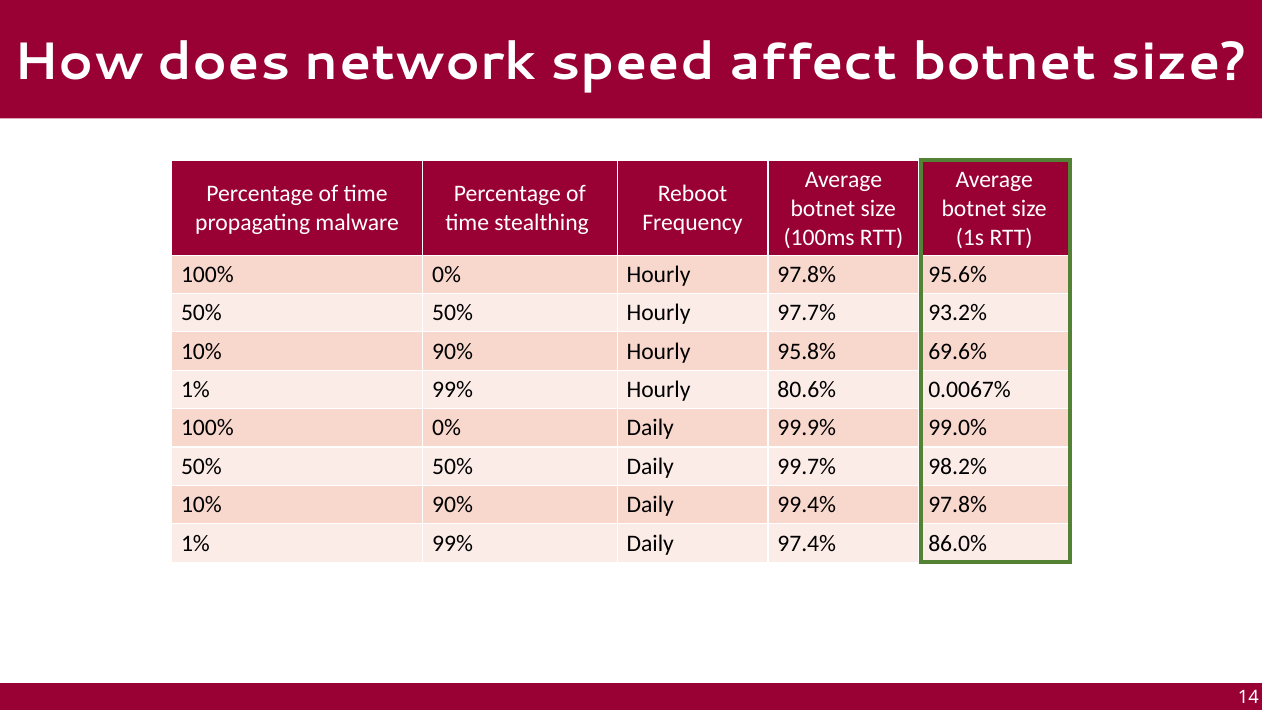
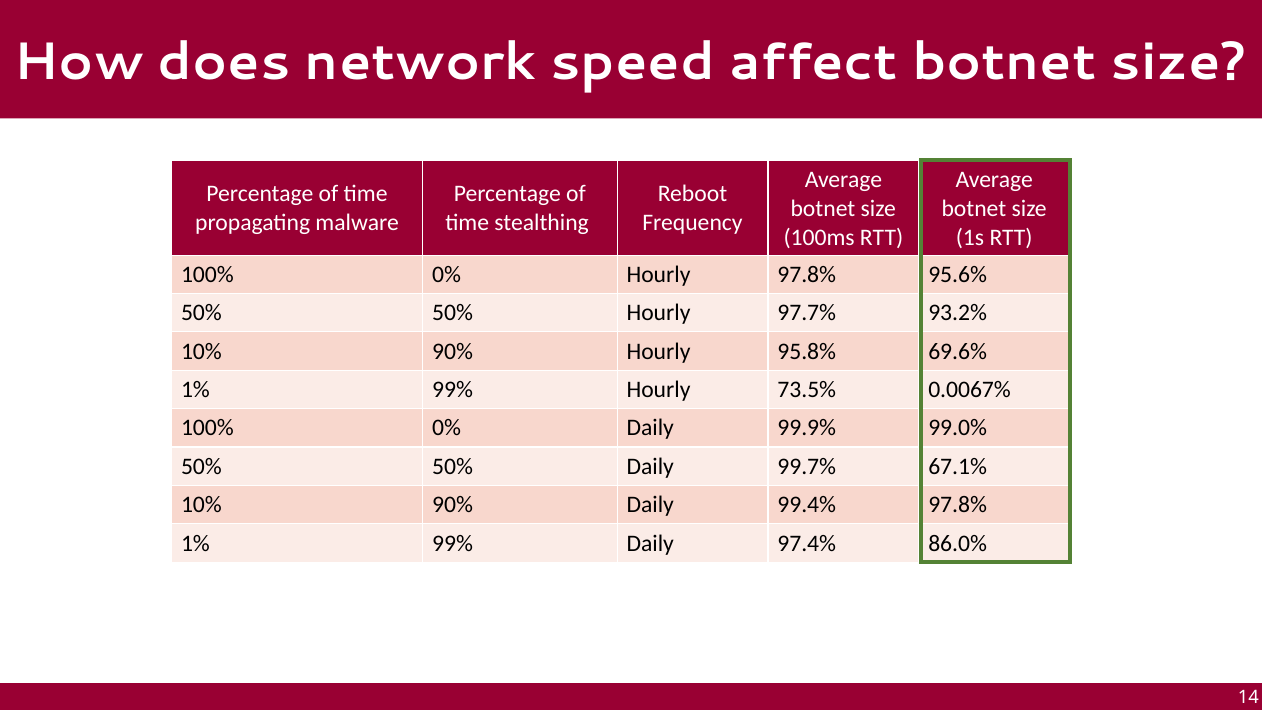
80.6%: 80.6% -> 73.5% (807, 390)
98.2%: 98.2% -> 67.1% (958, 466)
